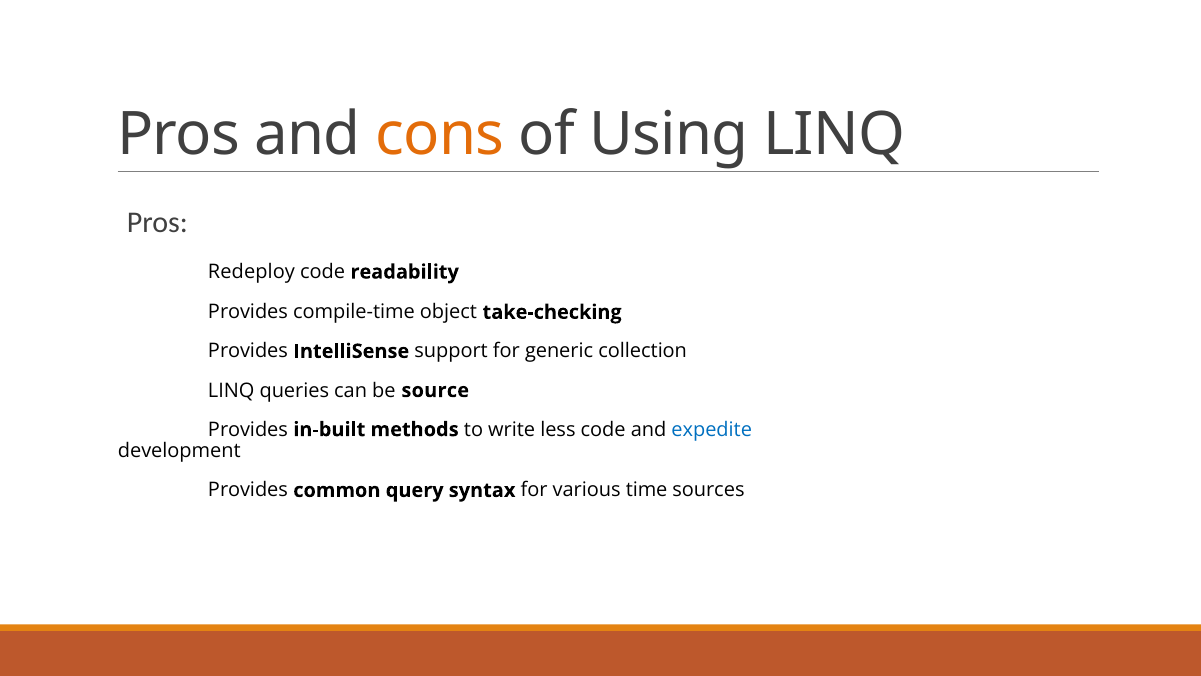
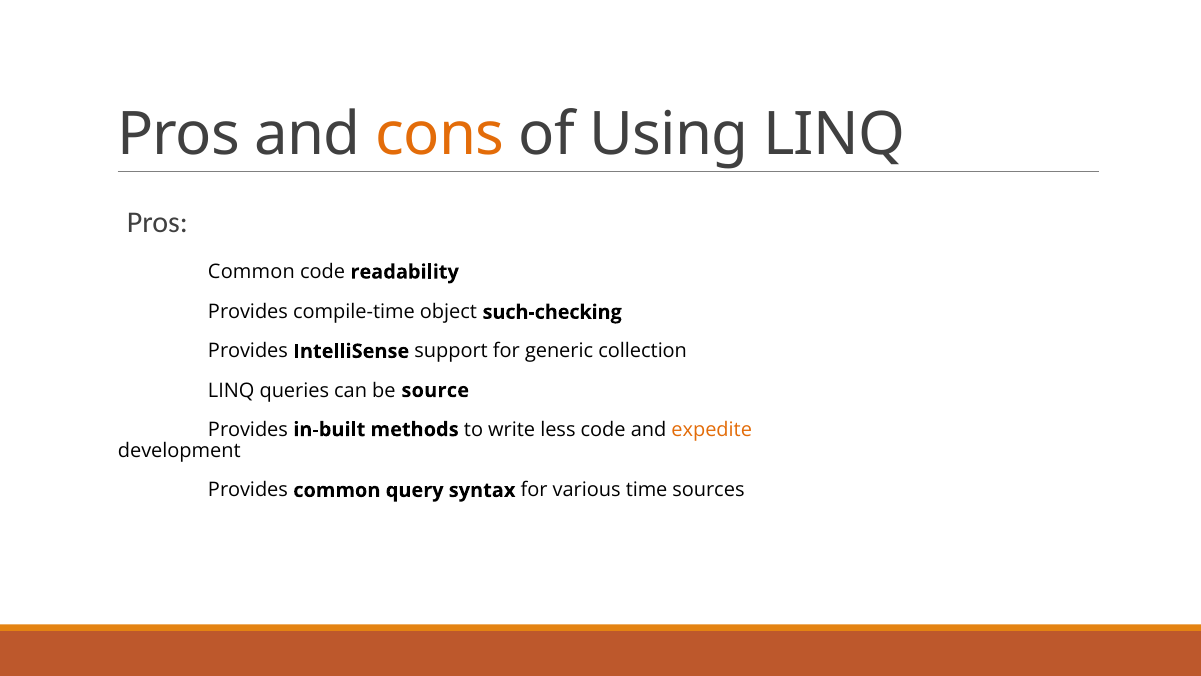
Redeploy: Redeploy -> Common (251, 272)
take-checking: take-checking -> such-checking (552, 312)
expedite colour: blue -> orange (712, 429)
